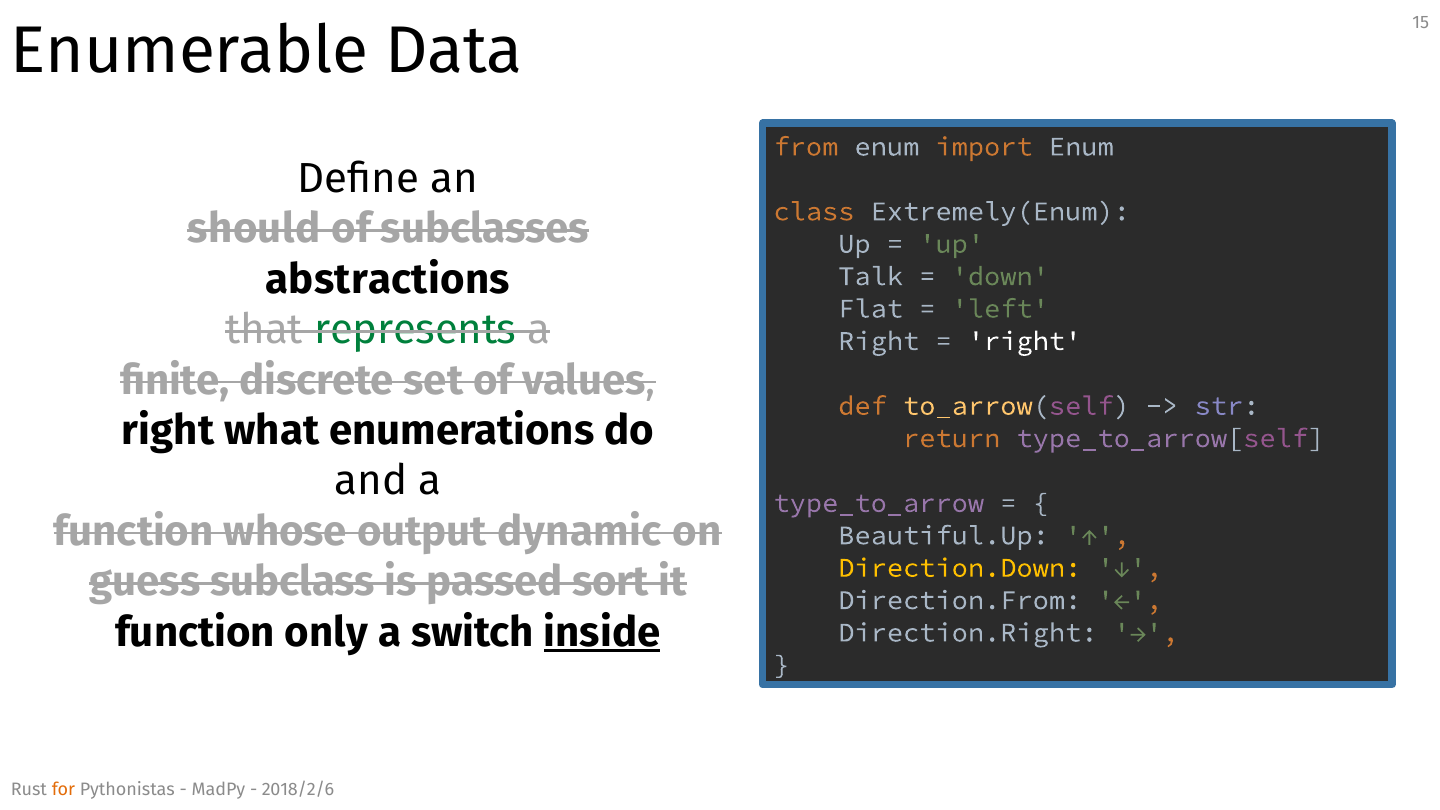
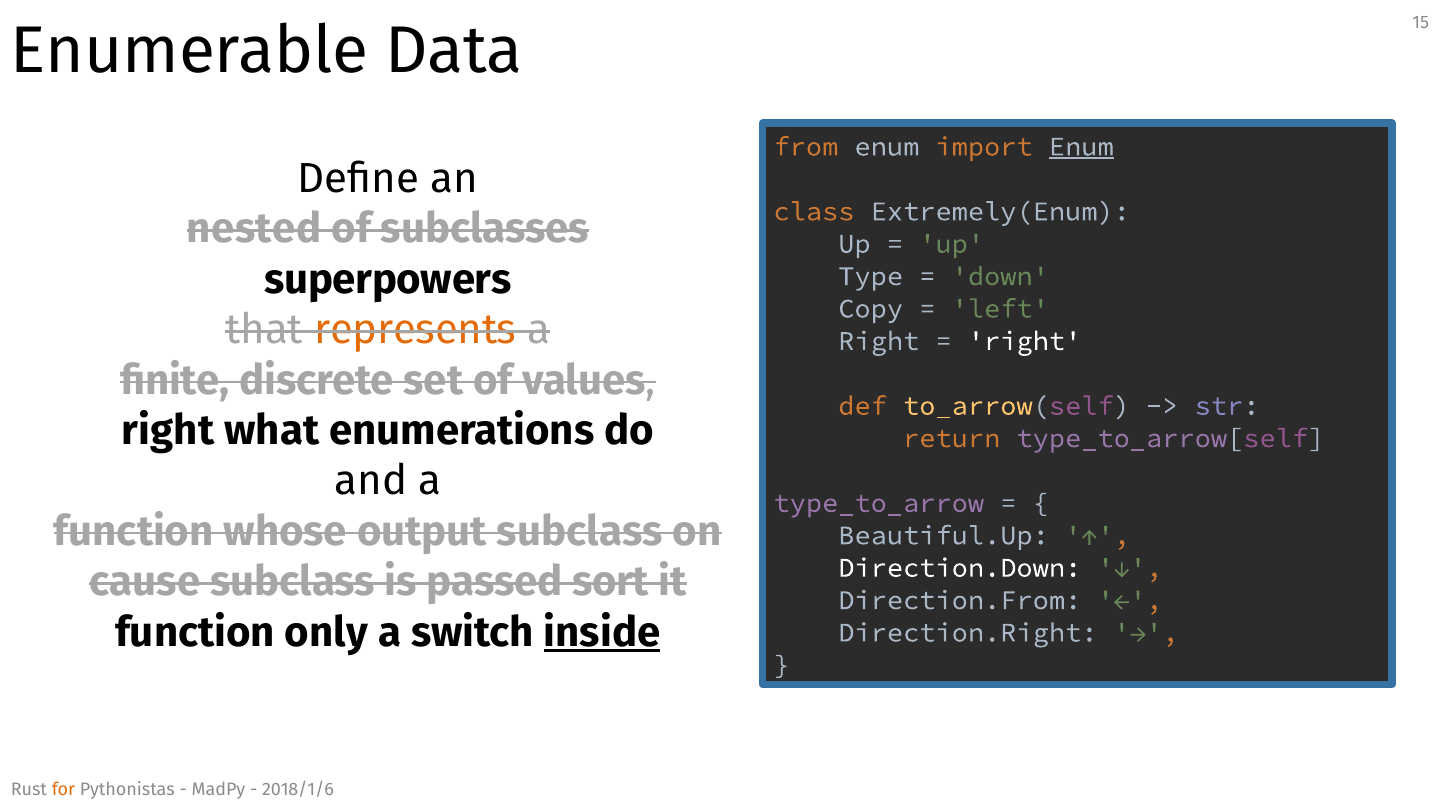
Enum underline: none -> present (1081, 147)
should: should -> nested (254, 229)
abstractions: abstractions -> superpowers (388, 279)
Talk: Talk -> Type (871, 276)
Flat: Flat -> Copy (871, 309)
represents colour: green -> orange (415, 330)
output dynamic: dynamic -> subclass (580, 531)
Direction.Down colour: yellow -> white (960, 568)
guess: guess -> cause (145, 582)
2018/2/6: 2018/2/6 -> 2018/1/6 (298, 790)
